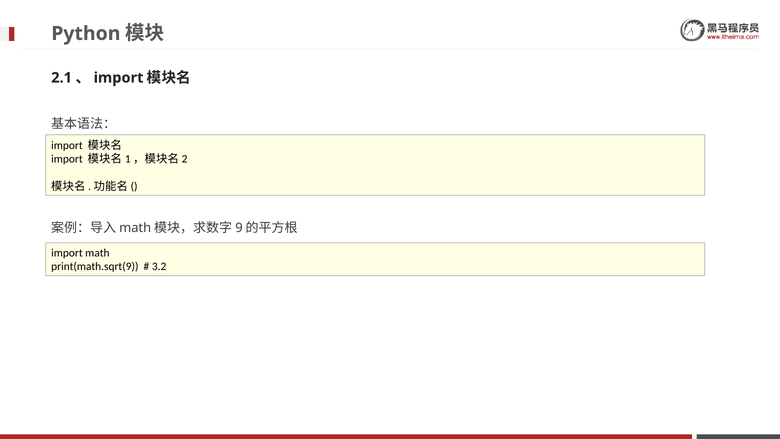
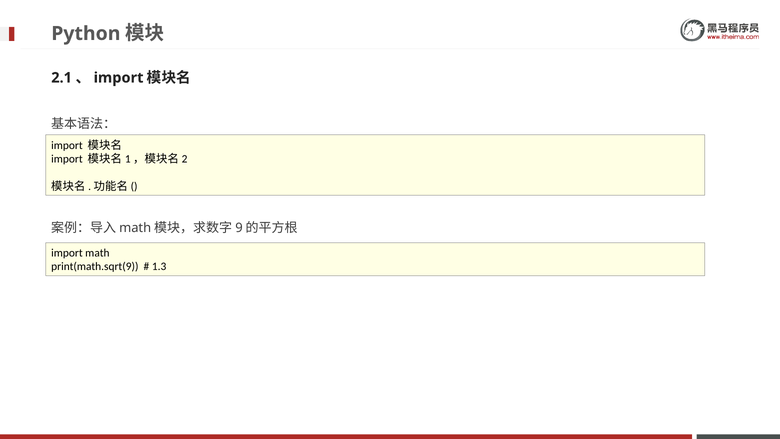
3.2: 3.2 -> 1.3 (159, 267)
